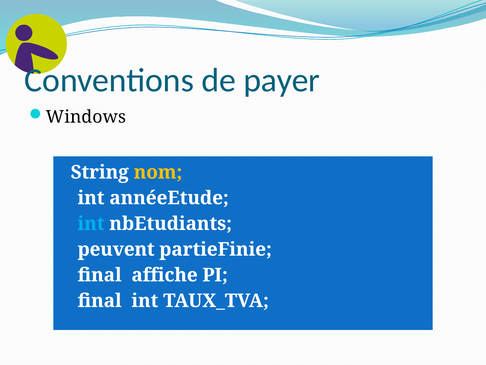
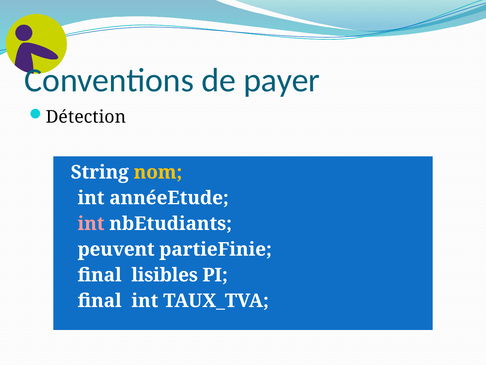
Windows: Windows -> Détection (86, 117)
int colour: light blue -> pink (91, 223)
affiche: affiche -> lisibles (165, 275)
